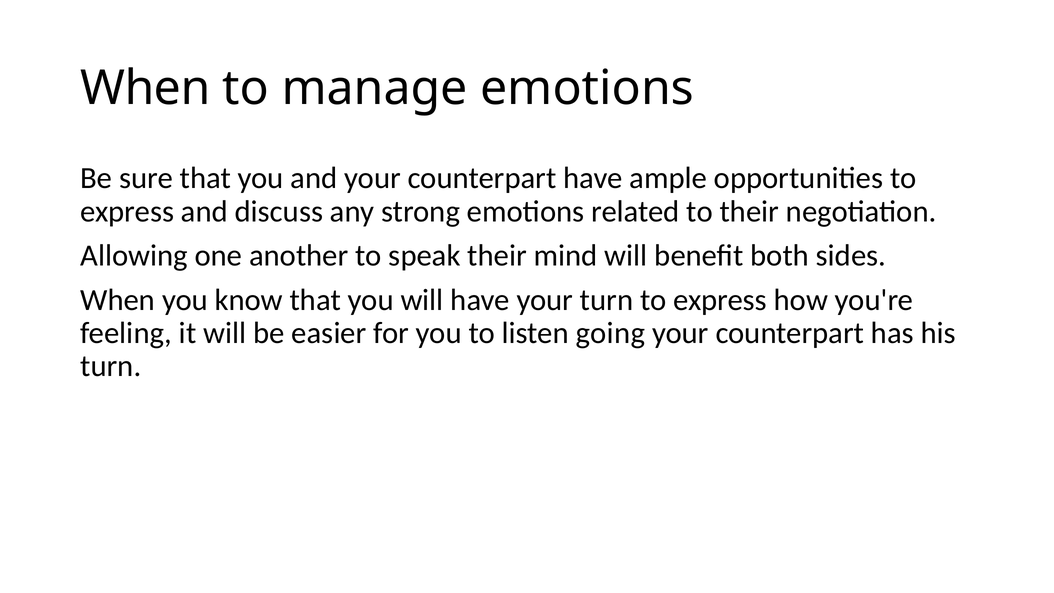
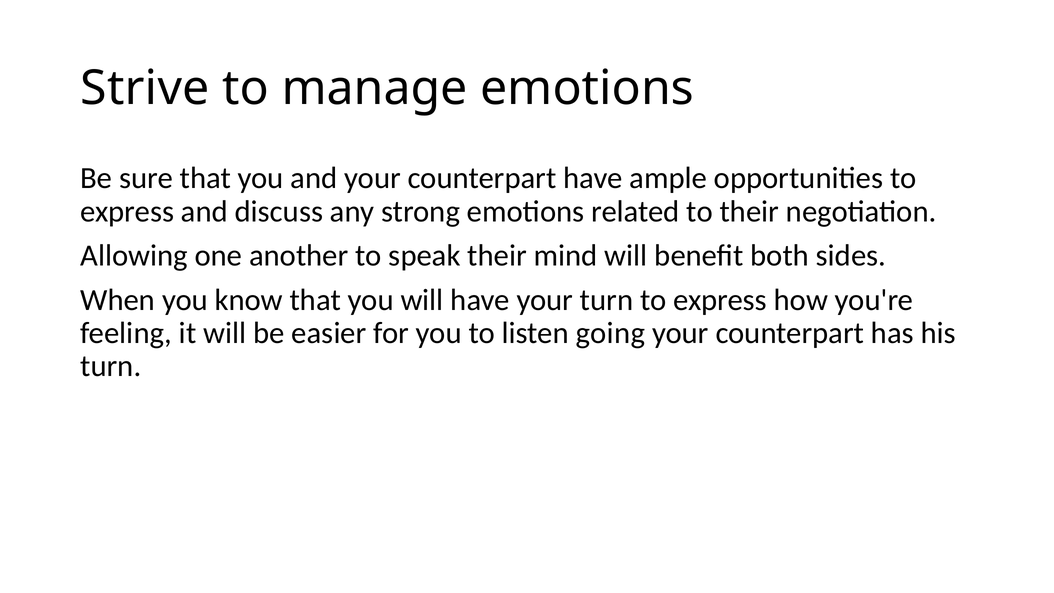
When: When -> Strive (145, 89)
